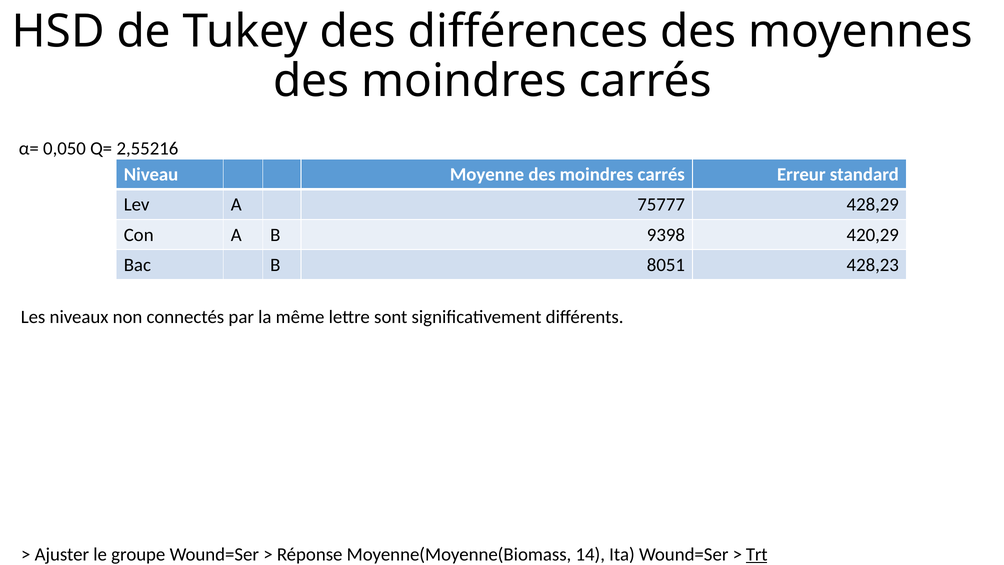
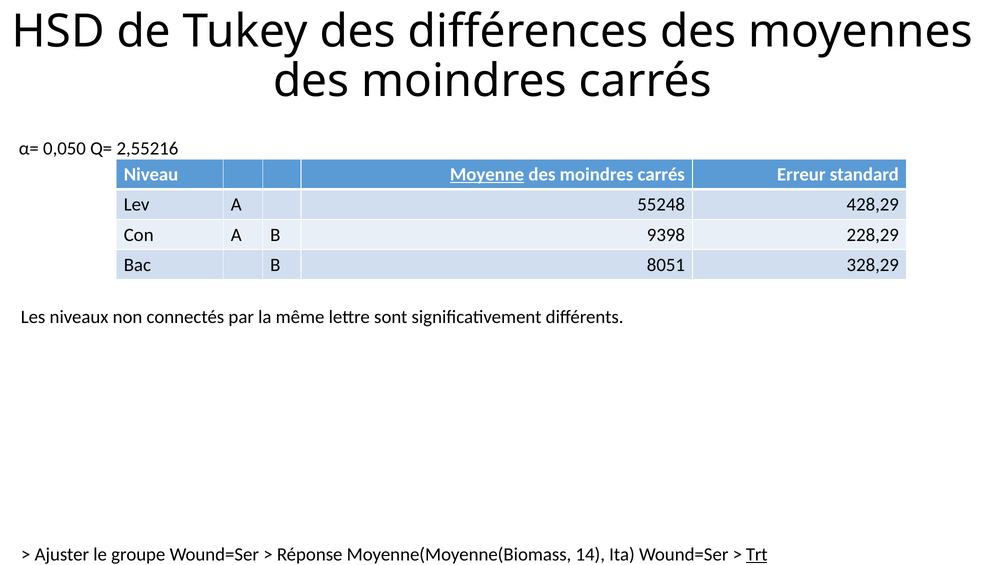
Moyenne underline: none -> present (487, 174)
75777: 75777 -> 55248 (661, 205)
420,29: 420,29 -> 228,29 (873, 235)
428,23: 428,23 -> 328,29 (873, 265)
